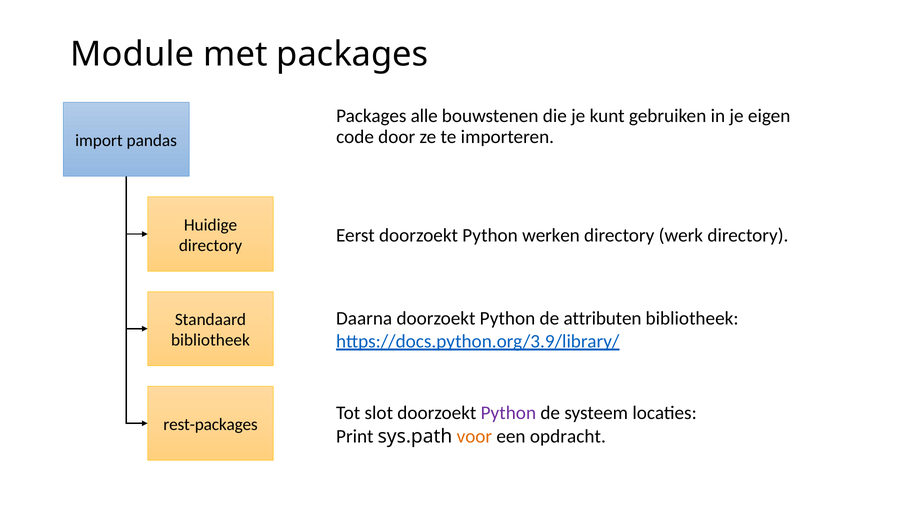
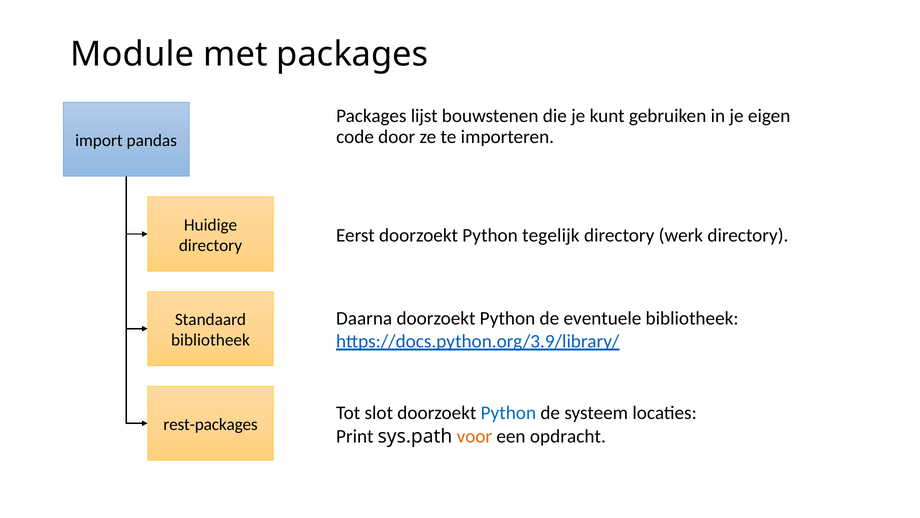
alle: alle -> lijst (424, 116)
werken: werken -> tegelijk (551, 235)
attributen: attributen -> eventuele (602, 318)
Python colour: purple -> blue (508, 413)
